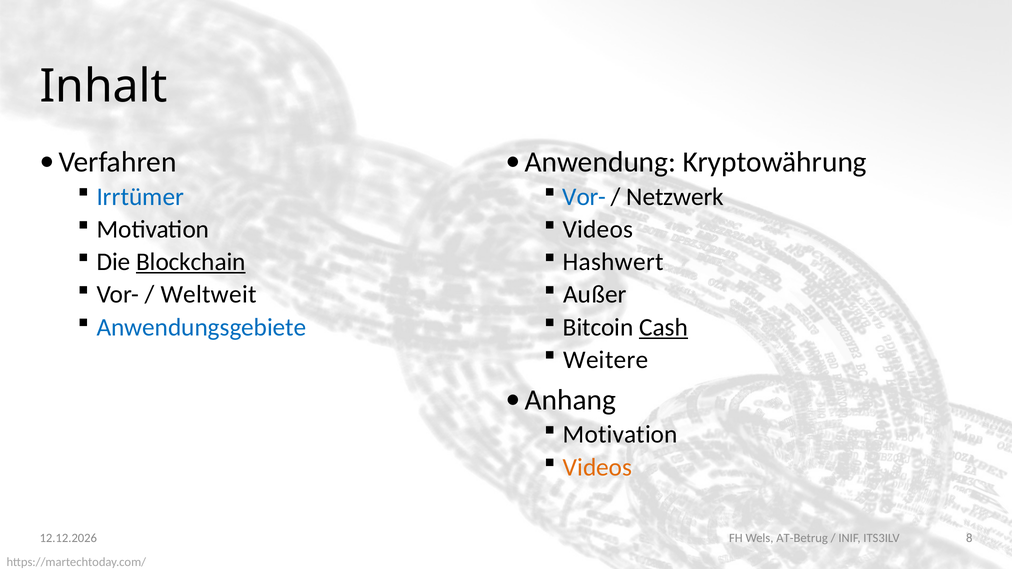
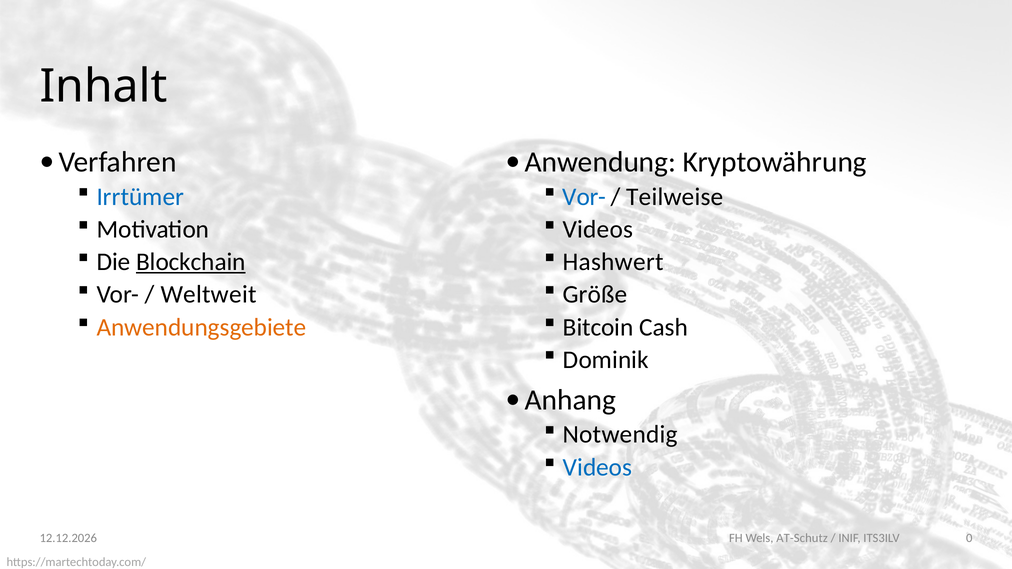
Netzwerk: Netzwerk -> Teilweise (675, 197)
Außer: Außer -> Größe (595, 295)
Anwendungsgebiete colour: blue -> orange (201, 327)
Cash underline: present -> none (663, 327)
Weitere: Weitere -> Dominik (606, 360)
Motivation: Motivation -> Notwendig (620, 435)
Videos colour: orange -> blue (598, 467)
AT-Betrug: AT-Betrug -> AT-Schutz (802, 538)
8: 8 -> 0 (969, 538)
